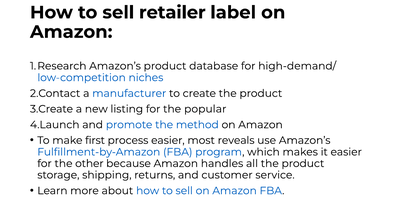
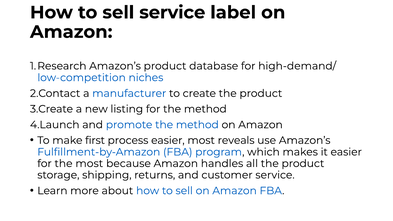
sell retailer: retailer -> service (172, 12)
for the popular: popular -> method (205, 109)
the other: other -> most (89, 164)
